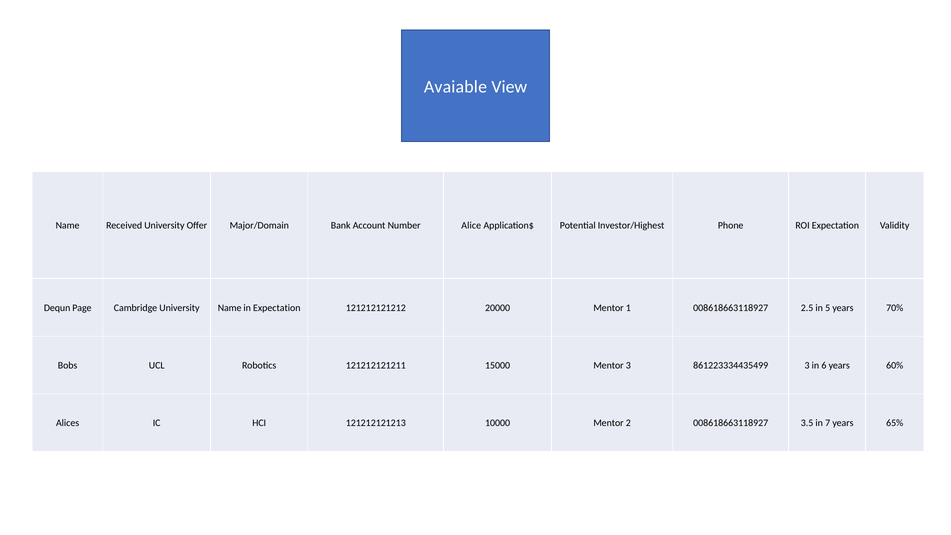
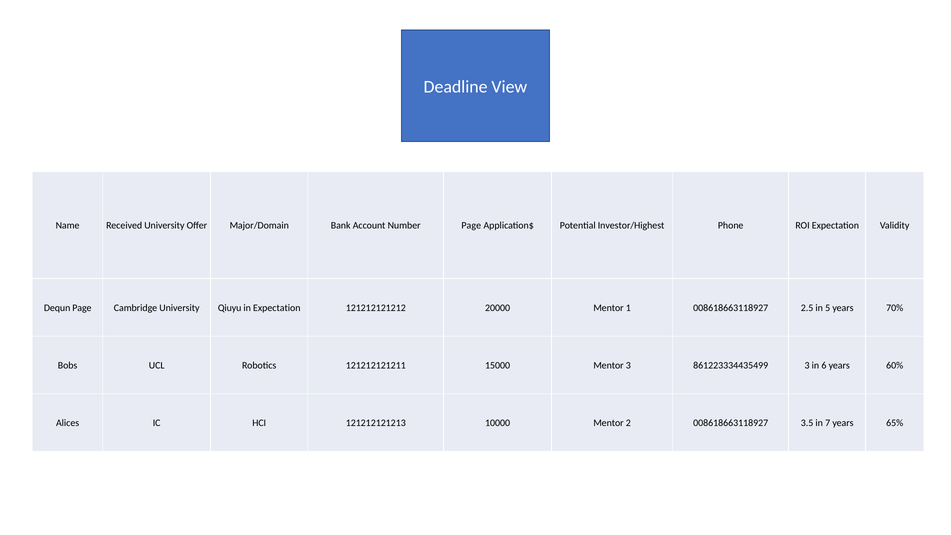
Avaiable: Avaiable -> Deadline (456, 87)
Number Alice: Alice -> Page (471, 225)
University Name: Name -> Qiuyu (230, 308)
